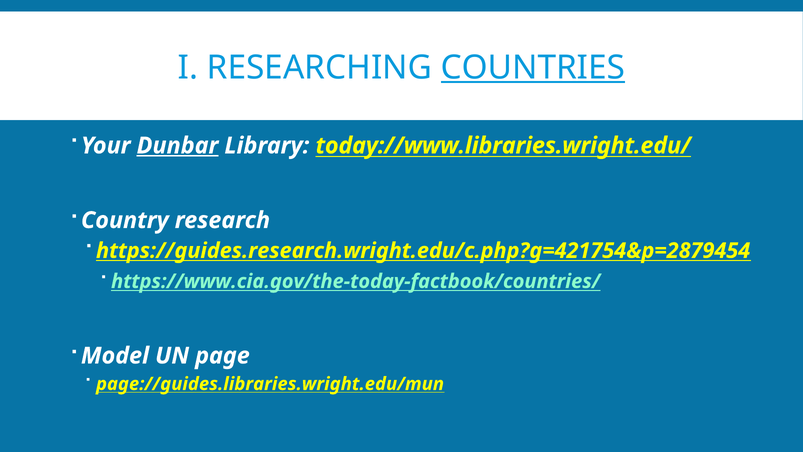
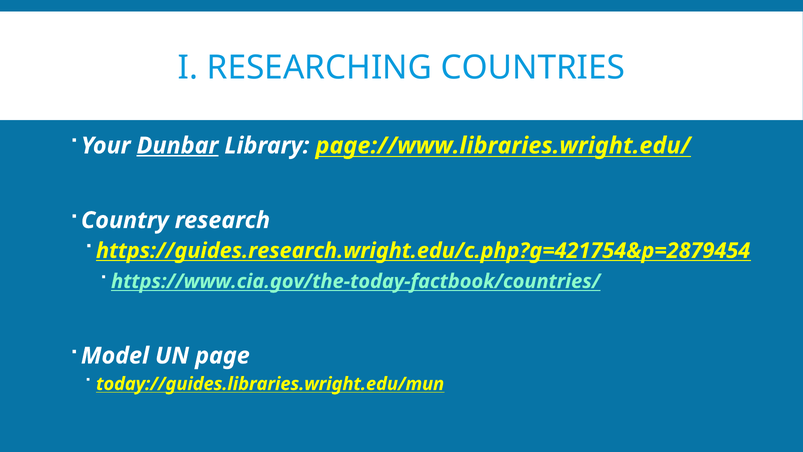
COUNTRIES underline: present -> none (533, 68)
today://www.libraries.wright.edu/: today://www.libraries.wright.edu/ -> page://www.libraries.wright.edu/ (503, 146)
page://guides.libraries.wright.edu/mun: page://guides.libraries.wright.edu/mun -> today://guides.libraries.wright.edu/mun (270, 384)
